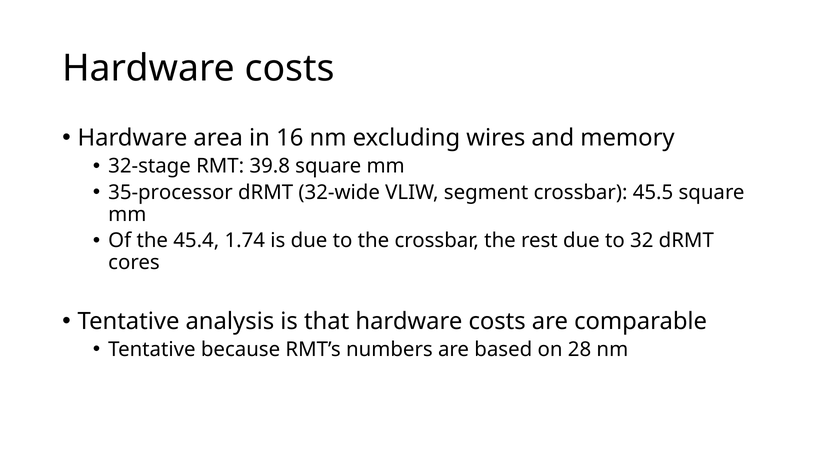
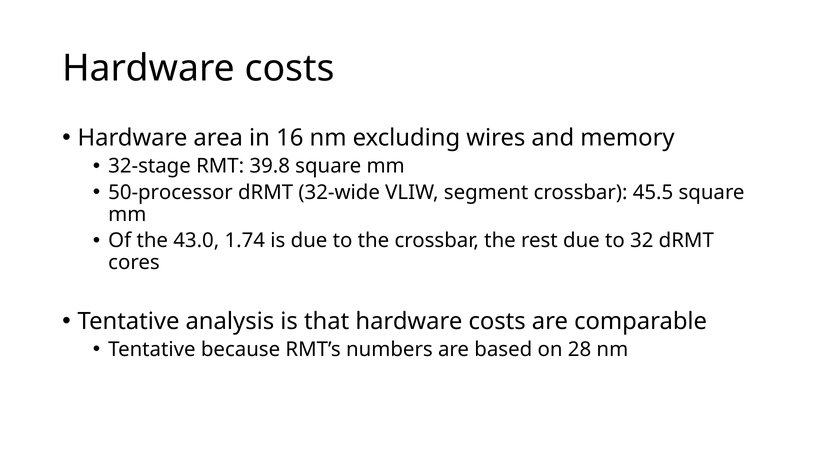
35-processor: 35-processor -> 50-processor (171, 193)
45.4: 45.4 -> 43.0 (196, 241)
